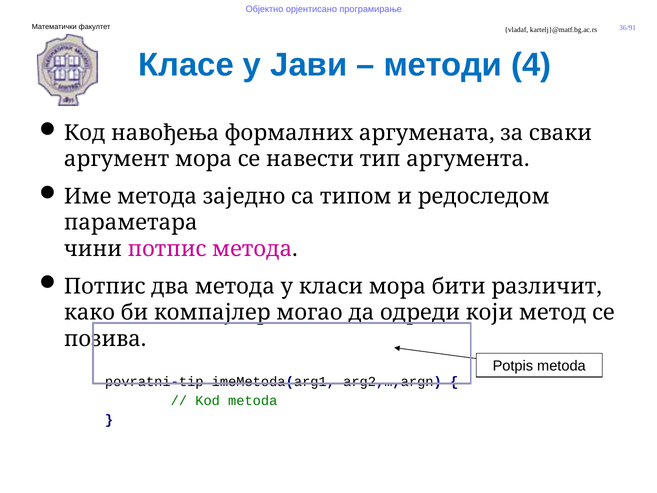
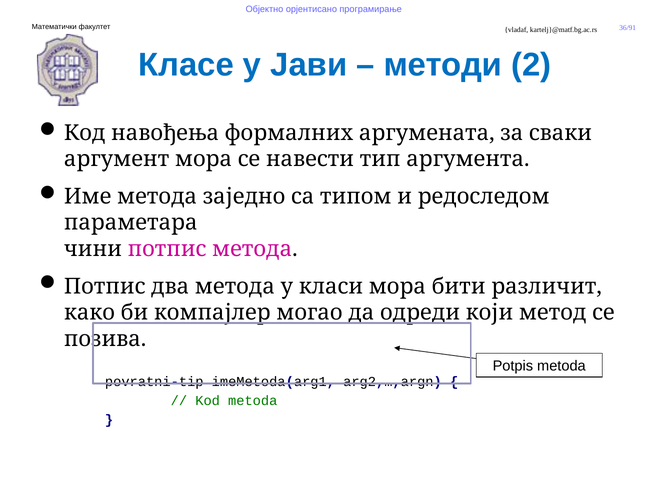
4: 4 -> 2 (531, 65)
